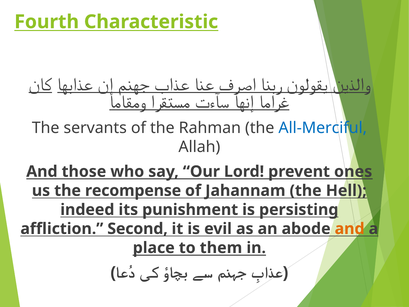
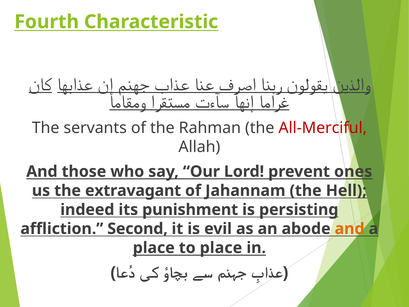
All-Merciful colour: blue -> red (323, 128)
recompense: recompense -> extravagant (133, 190)
to them: them -> place (221, 248)
